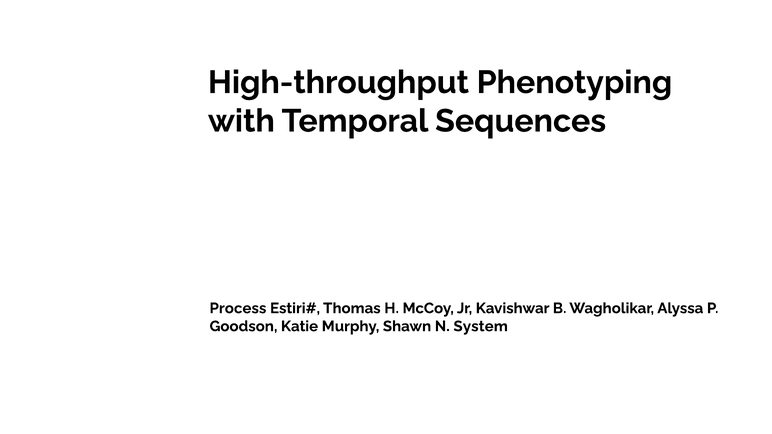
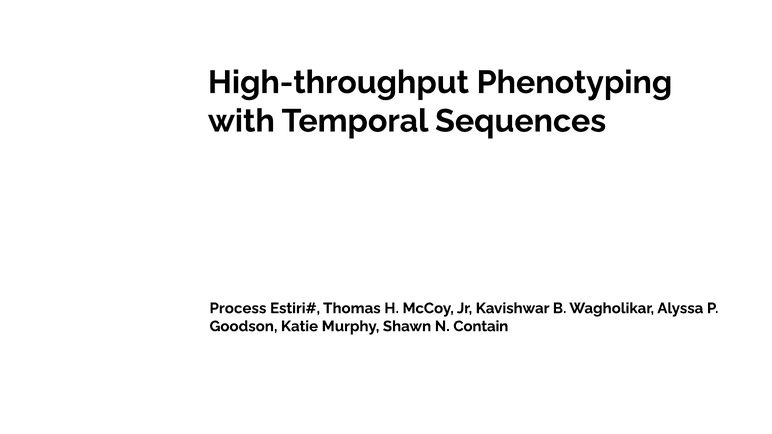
System: System -> Contain (481, 326)
